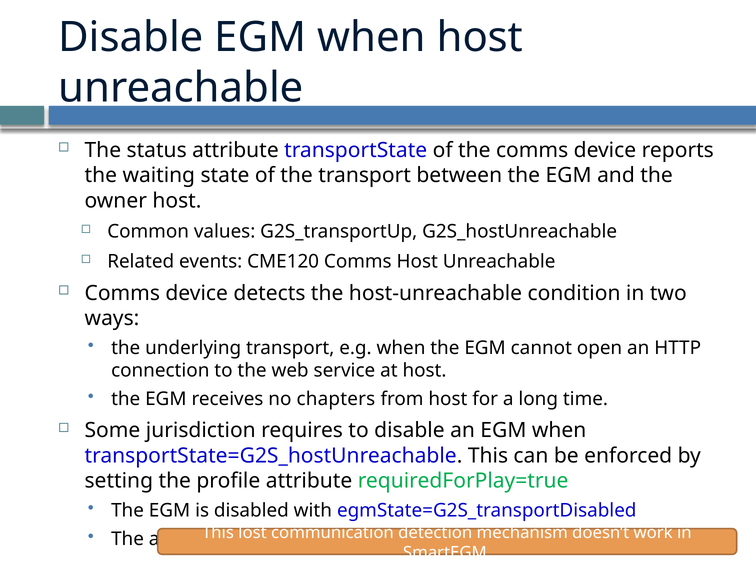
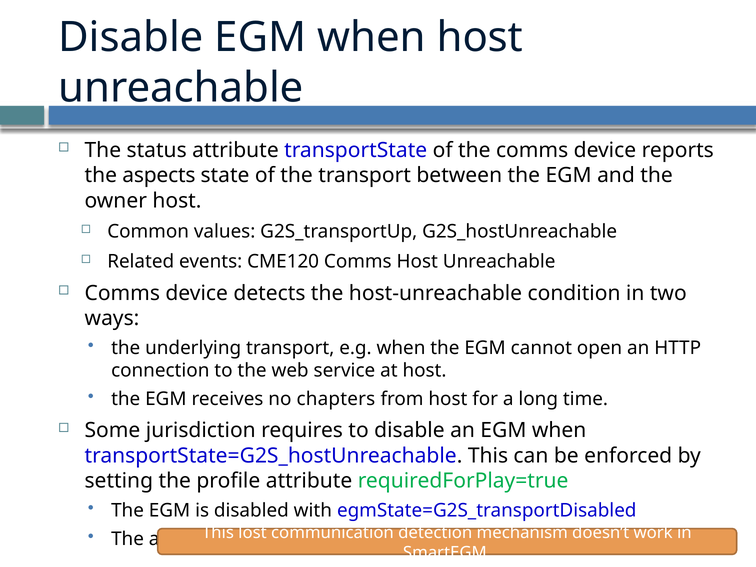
waiting: waiting -> aspects (159, 175)
